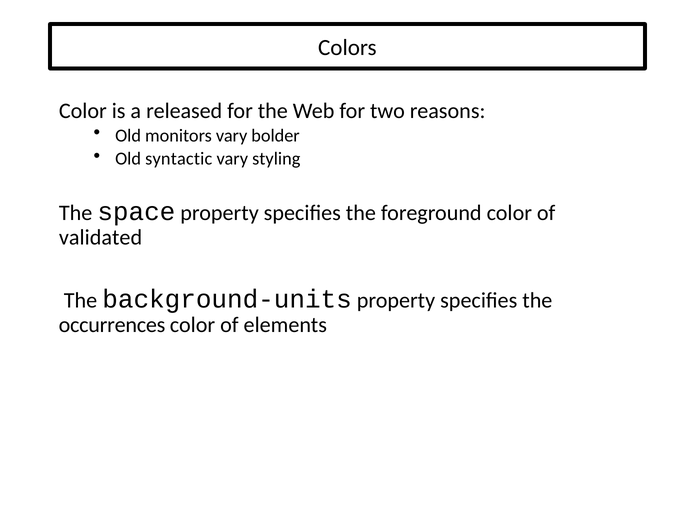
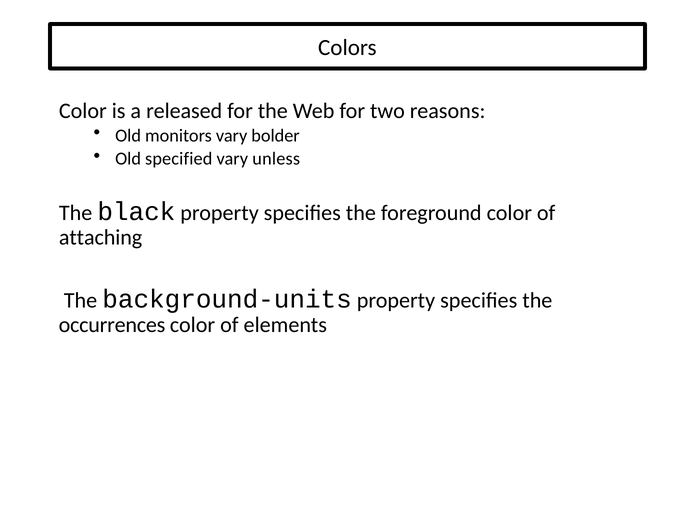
syntactic: syntactic -> specified (179, 159)
styling: styling -> unless (276, 159)
space: space -> black (136, 212)
validated: validated -> attaching (101, 237)
